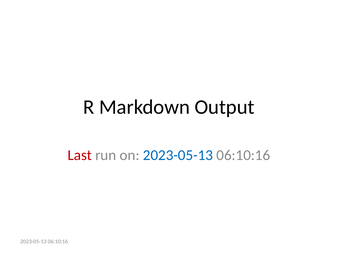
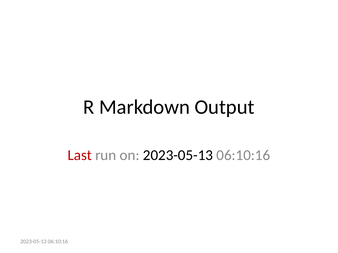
2023-05-13 colour: blue -> black (178, 155)
